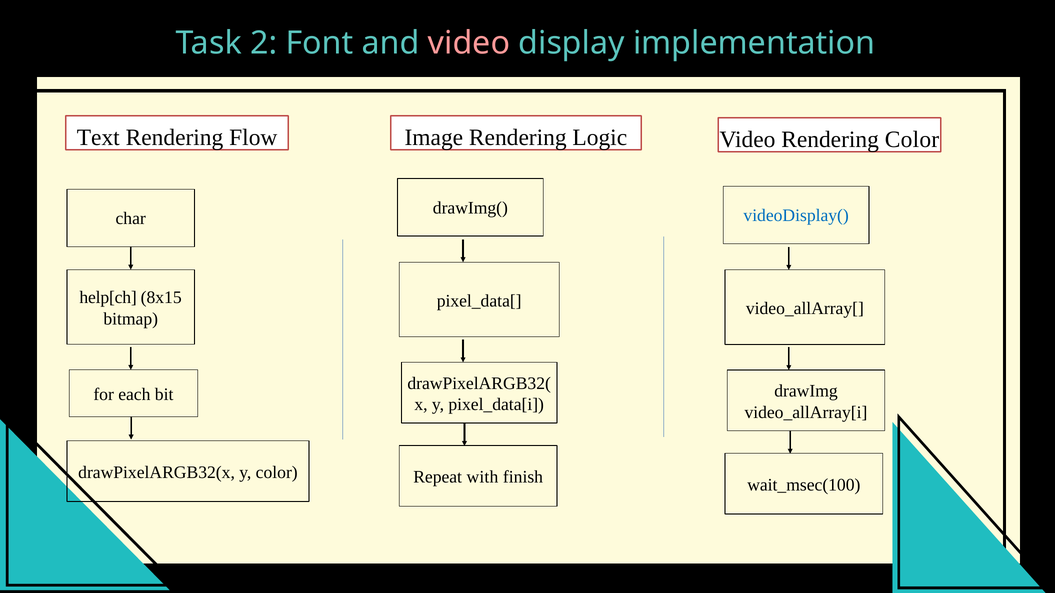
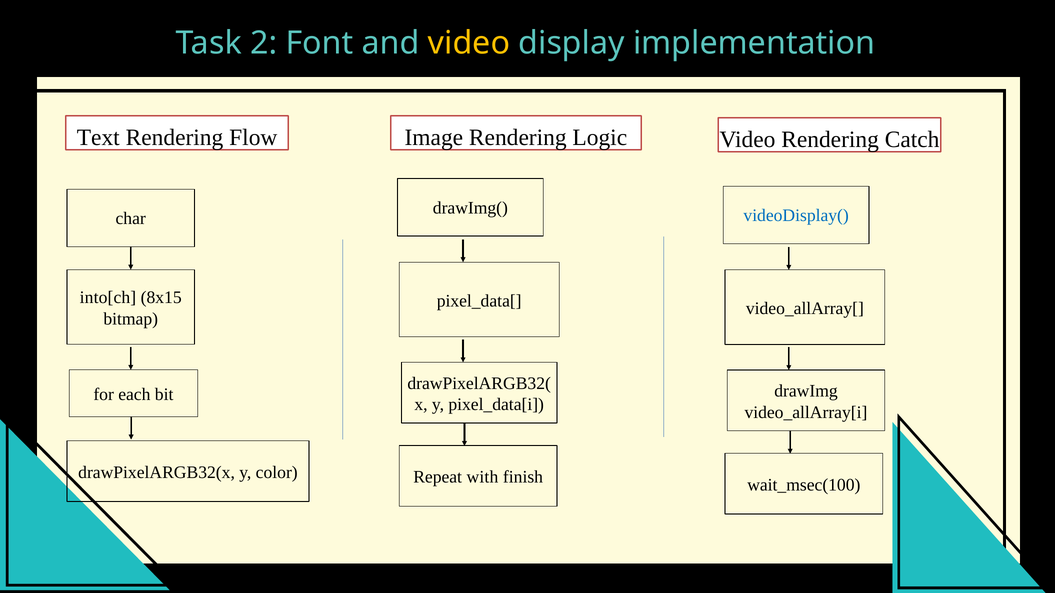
video colour: pink -> yellow (469, 43)
Rendering Color: Color -> Catch (912, 140)
help[ch: help[ch -> into[ch (108, 298)
